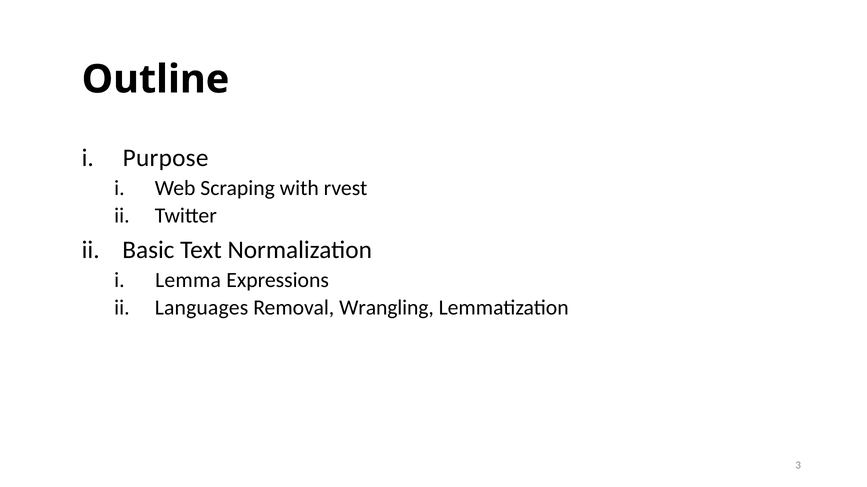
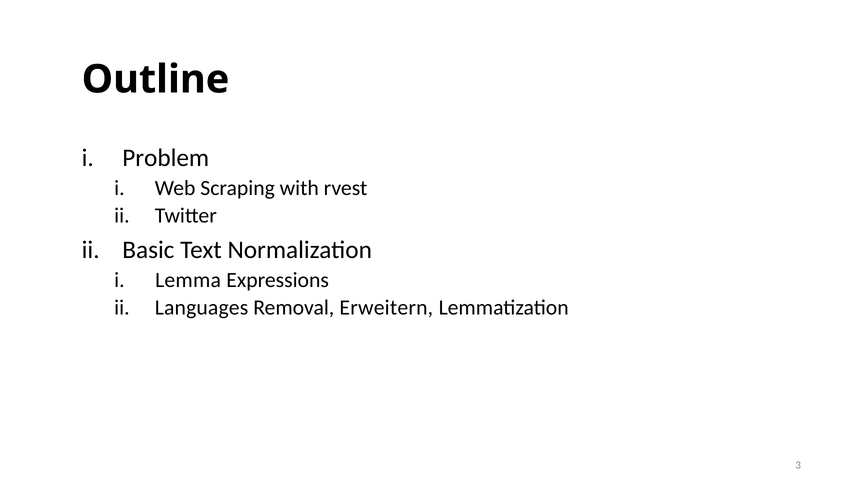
Purpose: Purpose -> Problem (166, 158)
Wrangling: Wrangling -> Erweitern (386, 308)
